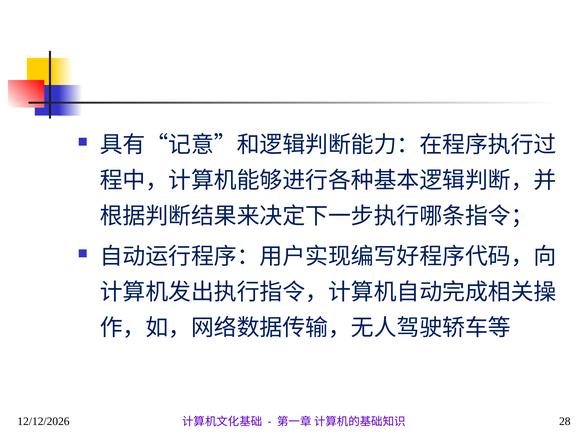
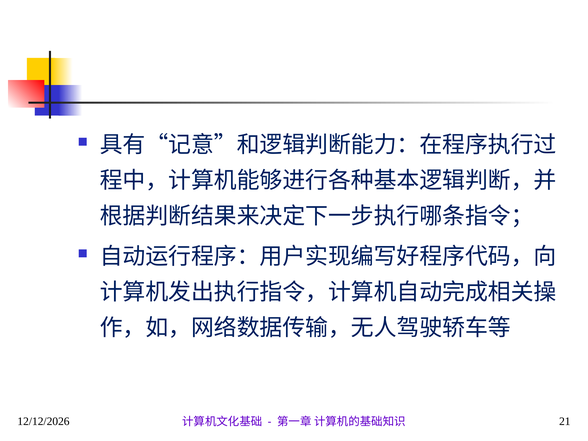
28: 28 -> 21 (565, 421)
